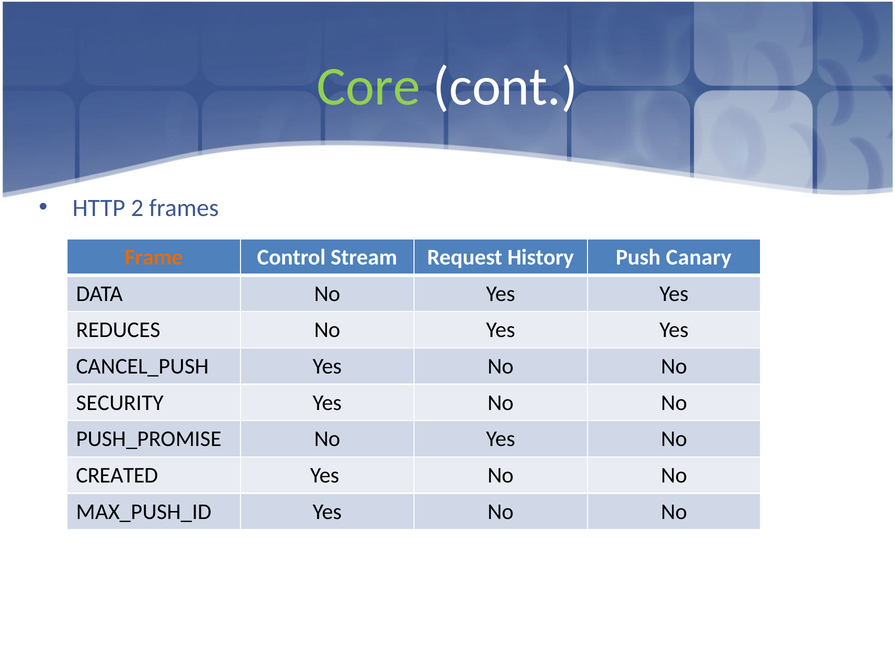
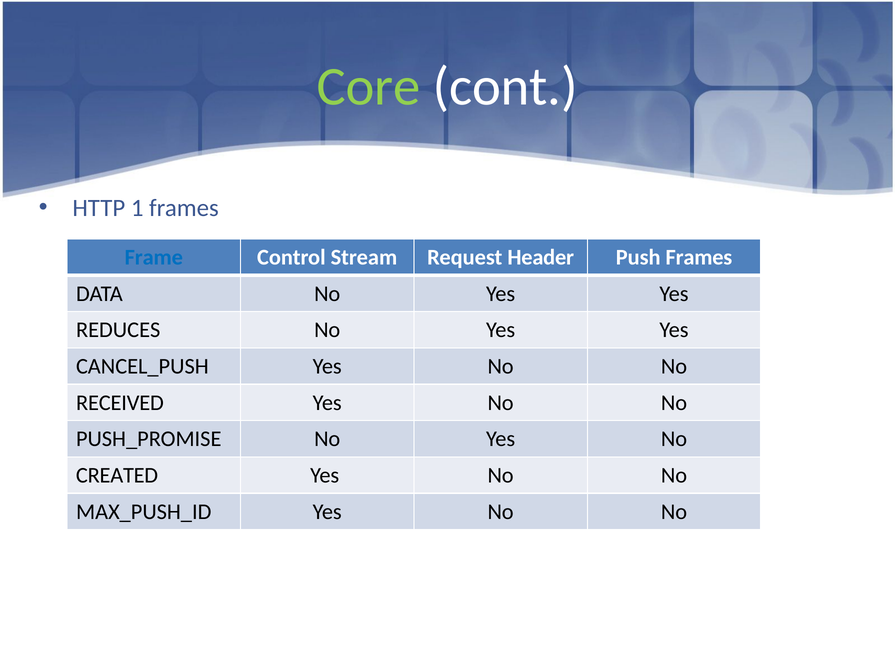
2: 2 -> 1 (137, 208)
Frame colour: orange -> blue (154, 257)
History: History -> Header (541, 257)
Push Canary: Canary -> Frames (699, 257)
SECURITY: SECURITY -> RECEIVED (120, 402)
